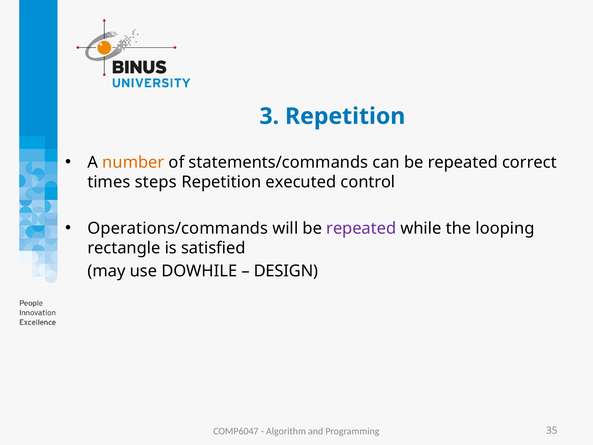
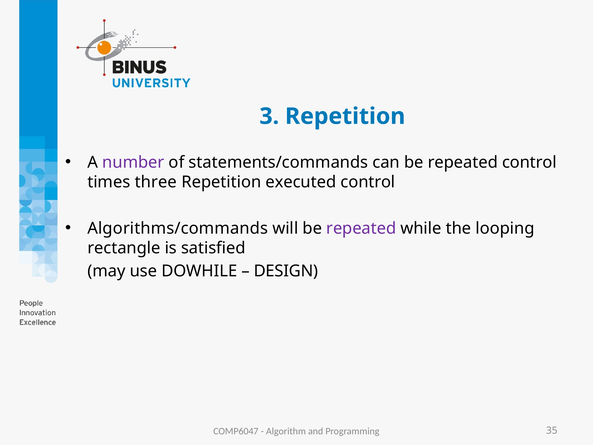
number colour: orange -> purple (133, 162)
repeated correct: correct -> control (529, 162)
steps: steps -> three (156, 182)
Operations/commands: Operations/commands -> Algorithms/commands (178, 228)
